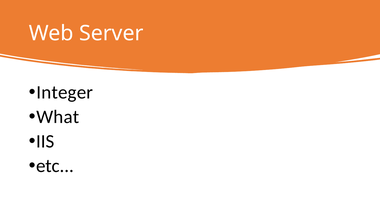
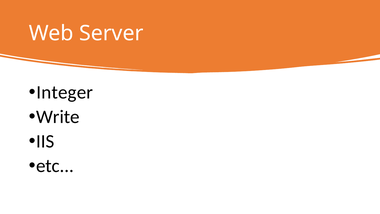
What: What -> Write (58, 117)
